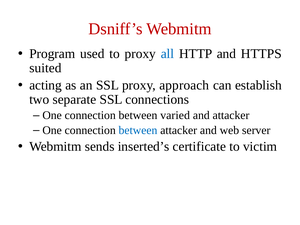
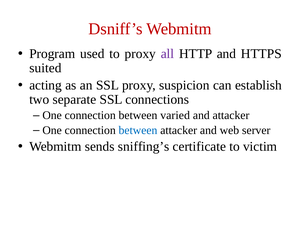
all colour: blue -> purple (167, 54)
approach: approach -> suspicion (184, 85)
inserted’s: inserted’s -> sniffing’s (144, 146)
